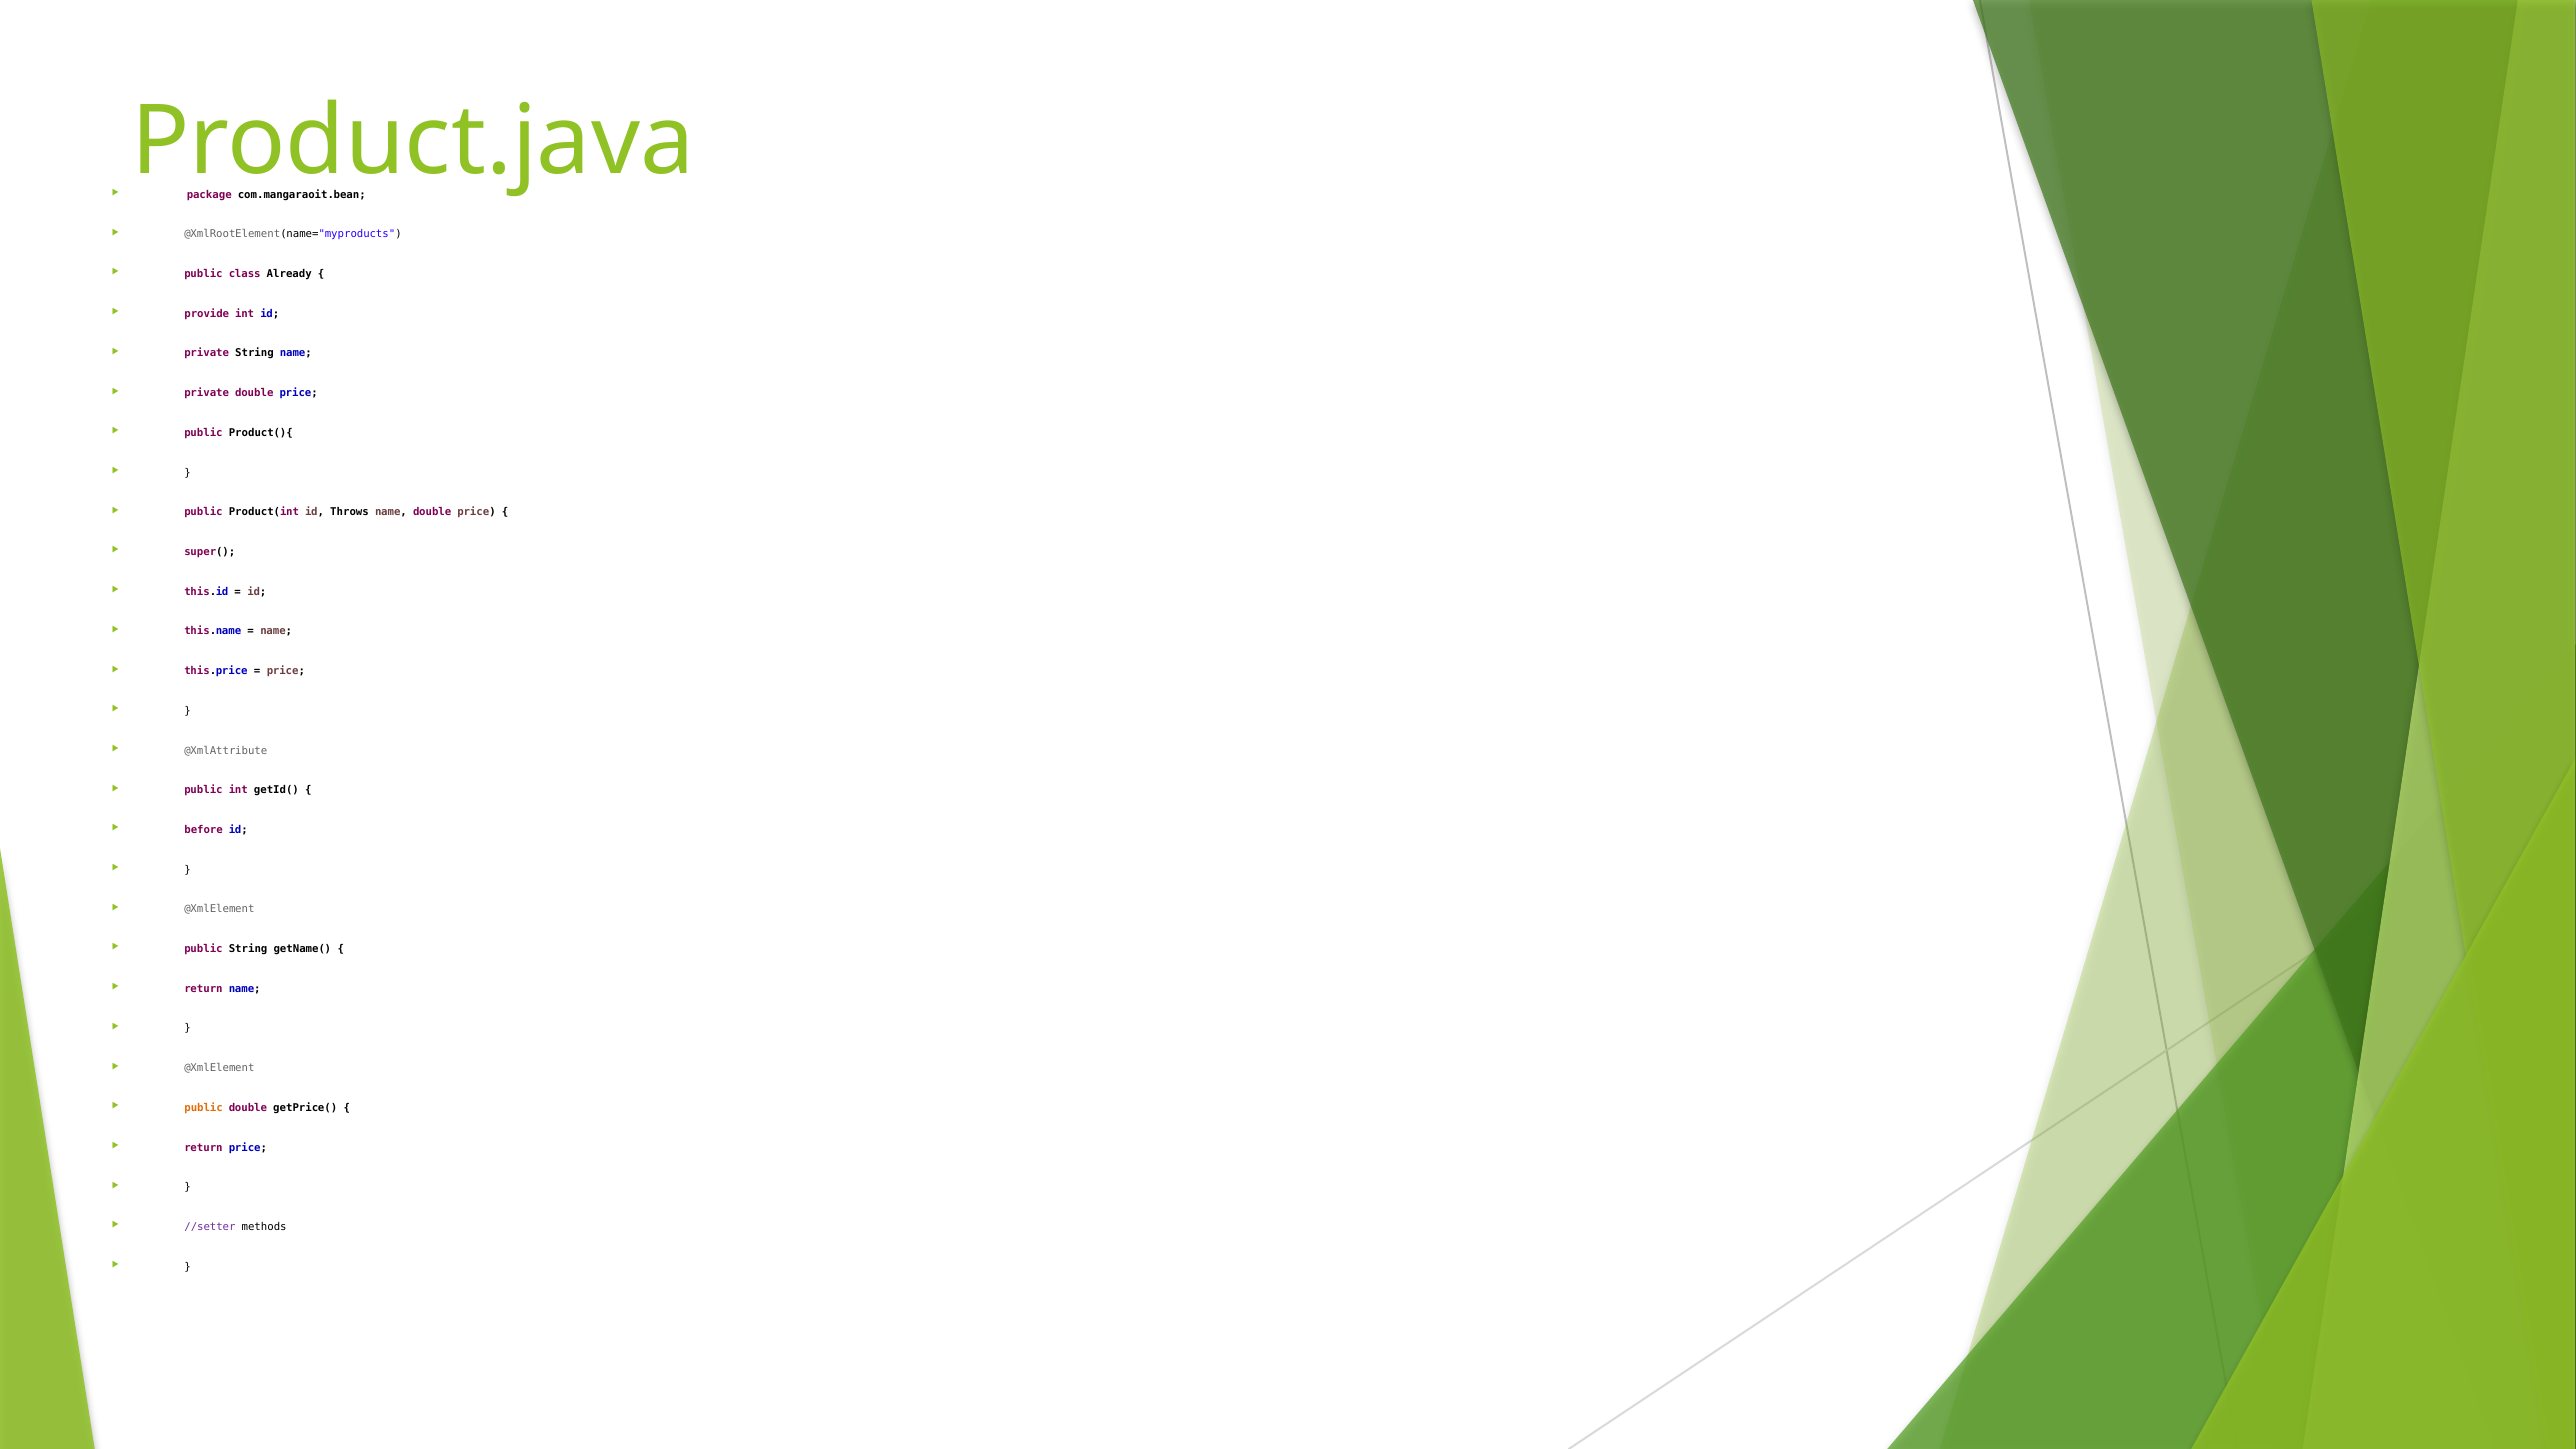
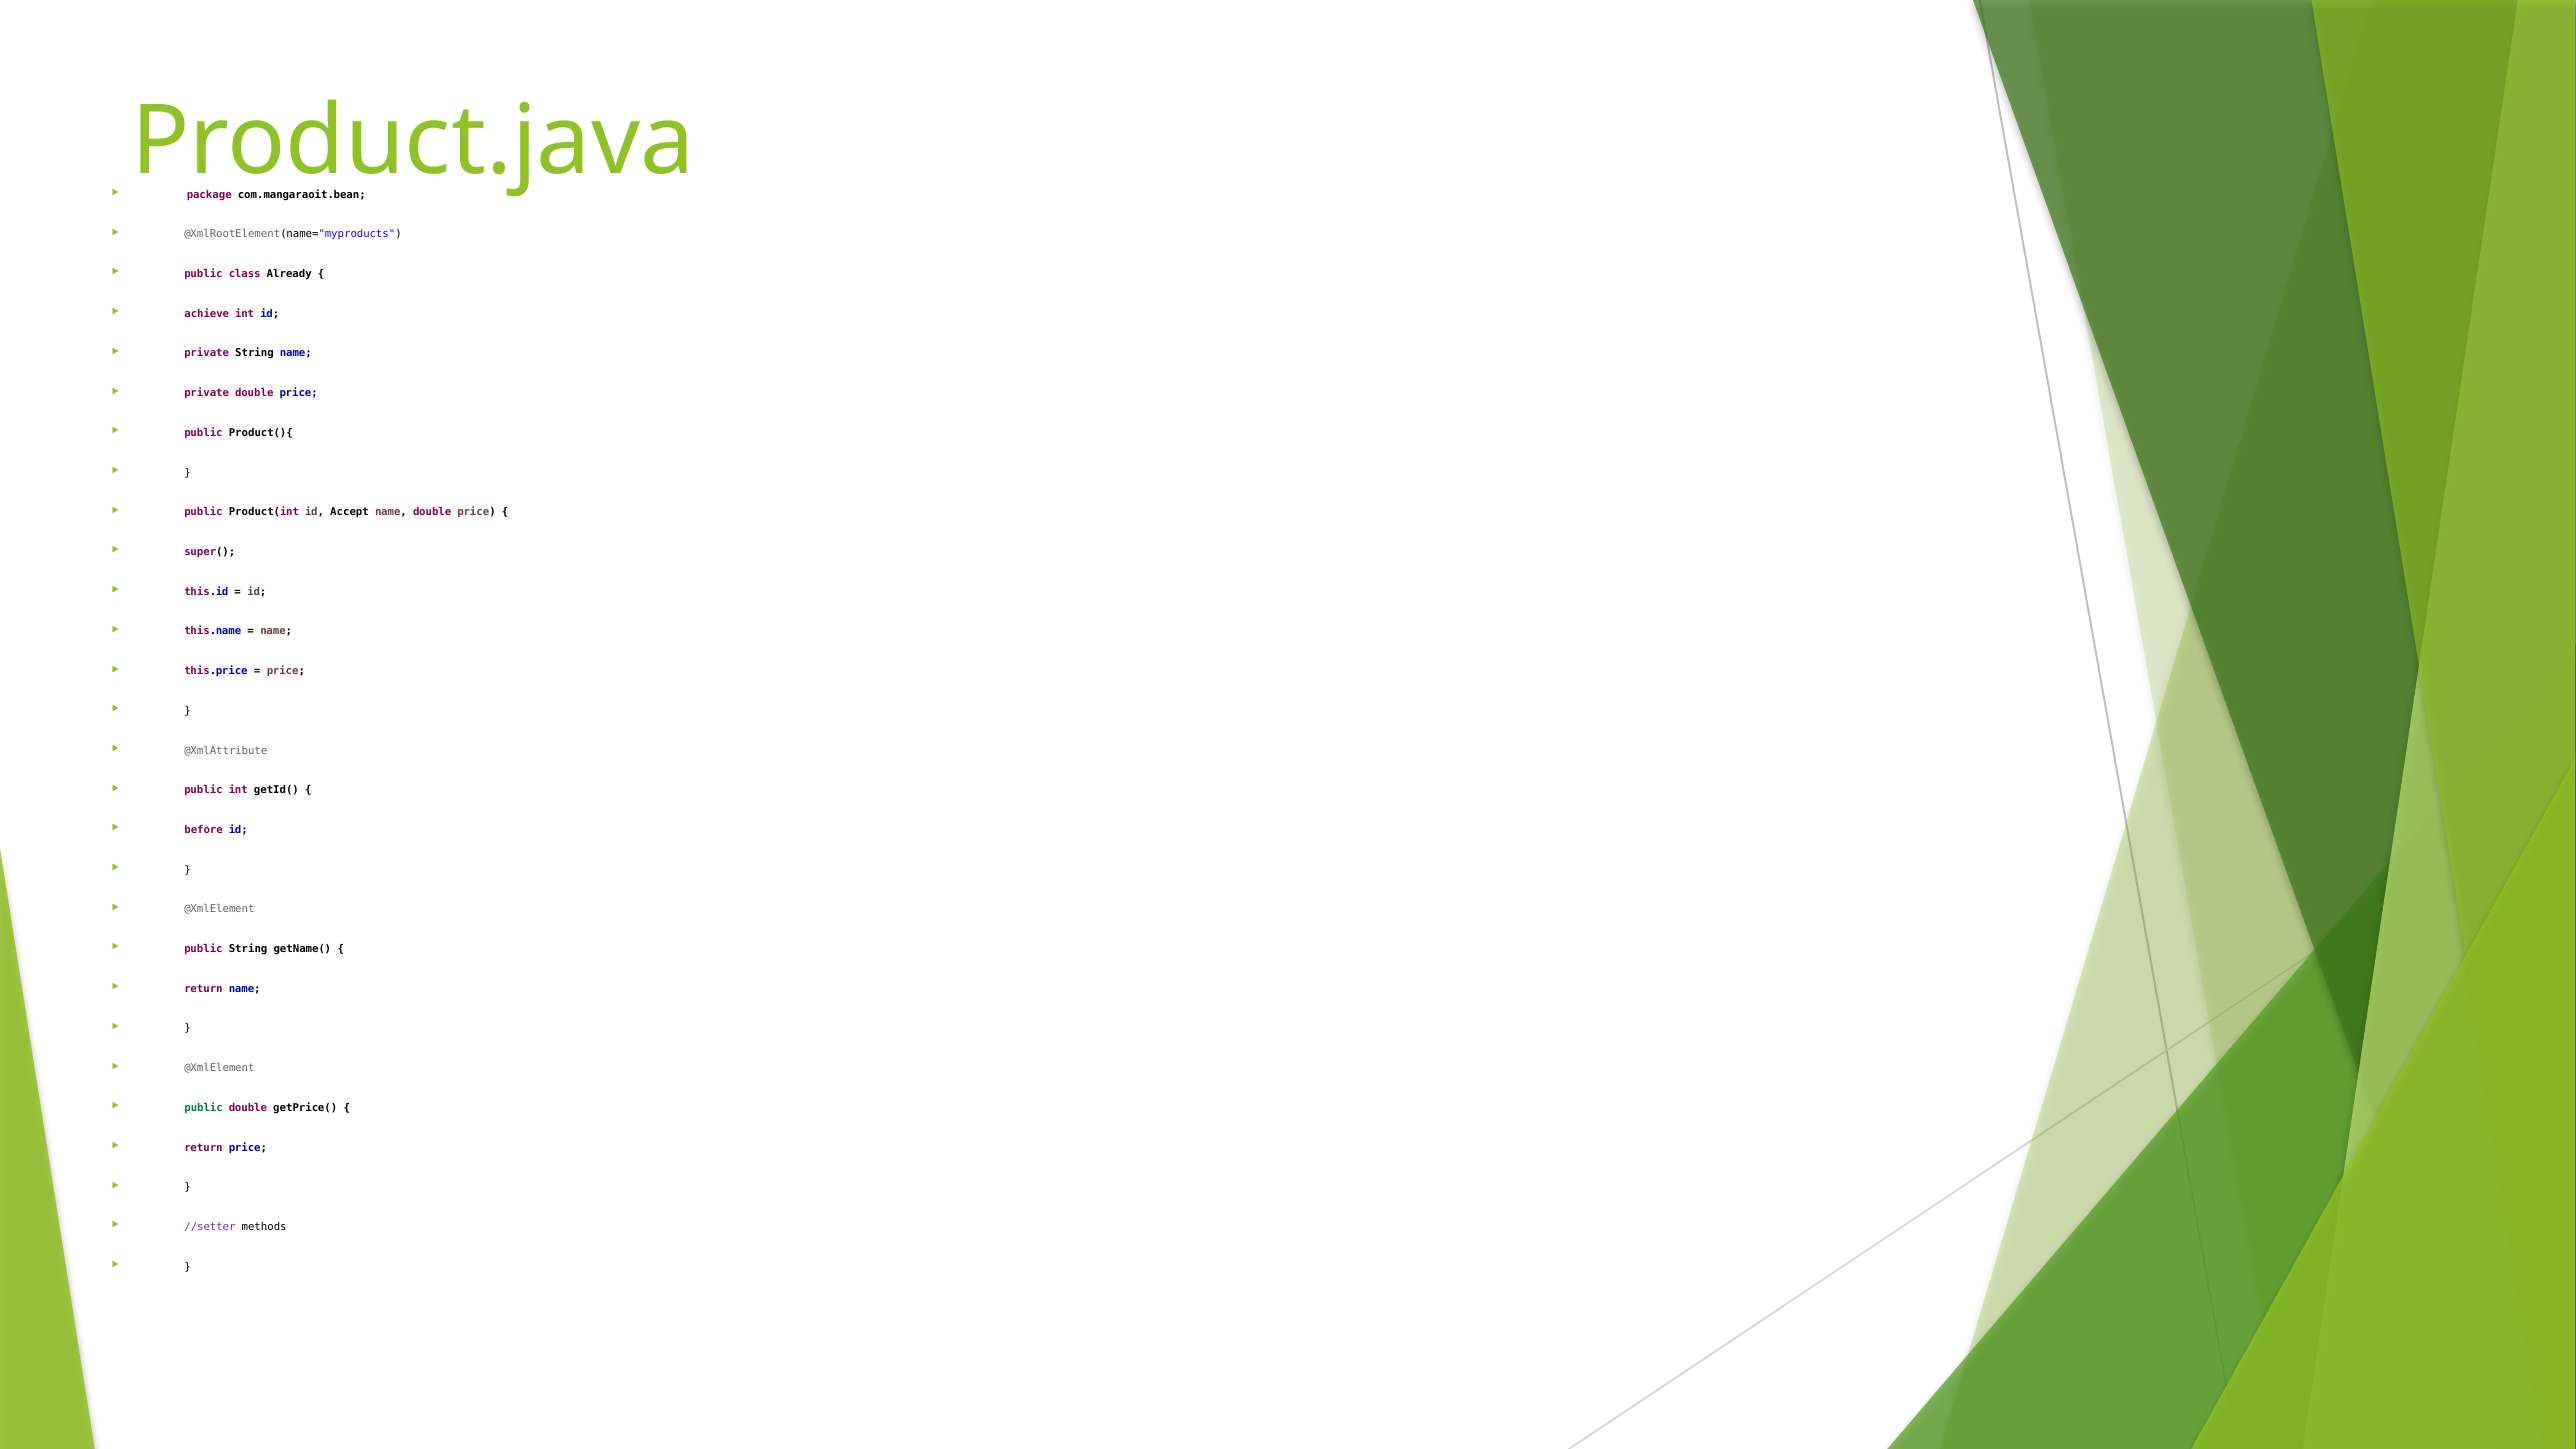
provide: provide -> achieve (207, 314)
Throws: Throws -> Accept (350, 512)
public colour: orange -> green (204, 1108)
